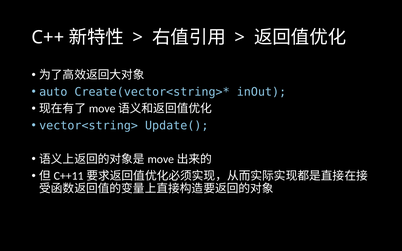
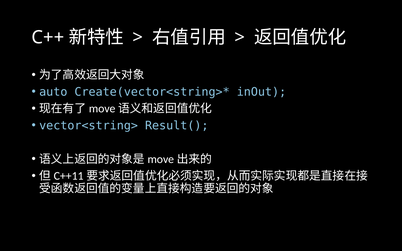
Update(: Update( -> Result( (177, 126)
